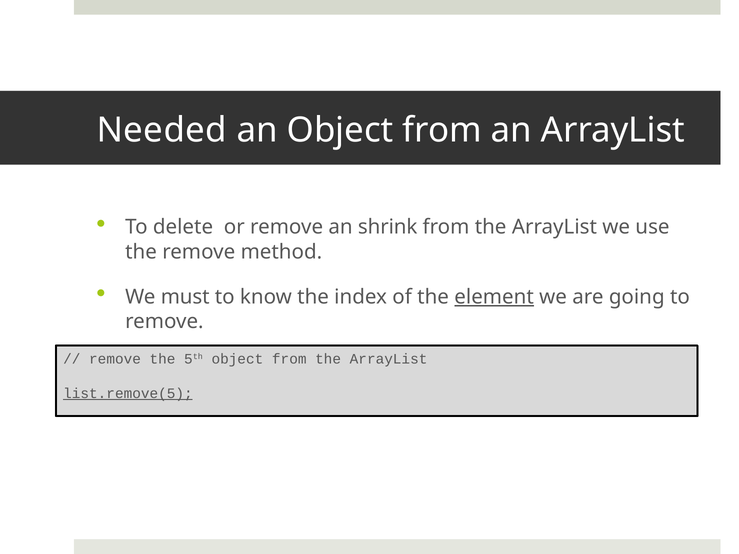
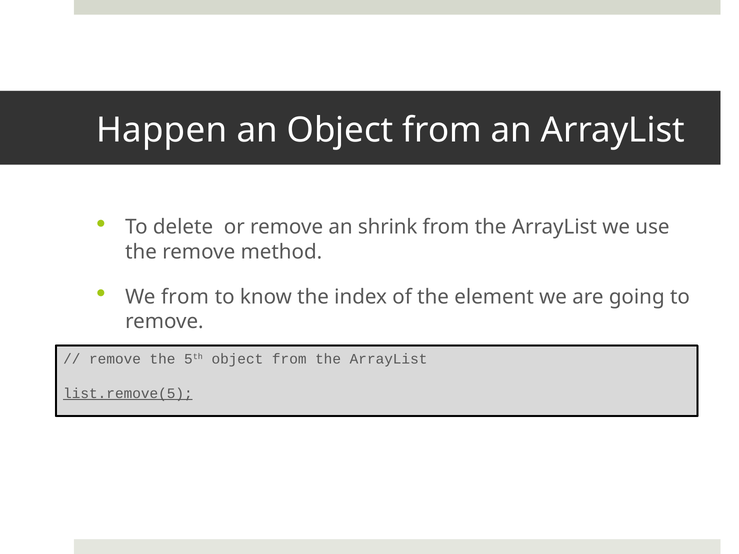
Needed: Needed -> Happen (162, 130)
We must: must -> from (185, 297)
element underline: present -> none (494, 297)
